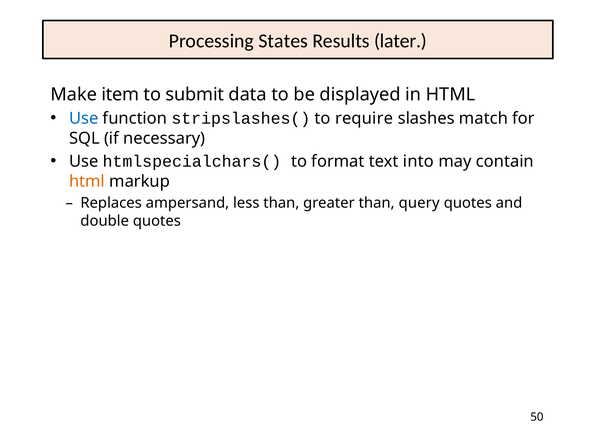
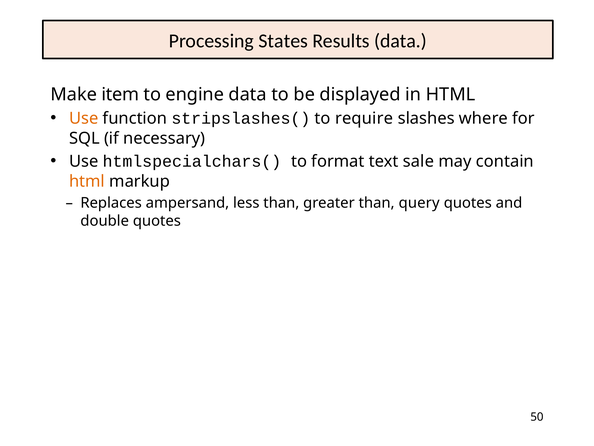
Results later: later -> data (400, 41)
submit: submit -> engine (195, 94)
Use colour: blue -> orange (84, 118)
match: match -> where (483, 118)
into: into -> sale (418, 161)
